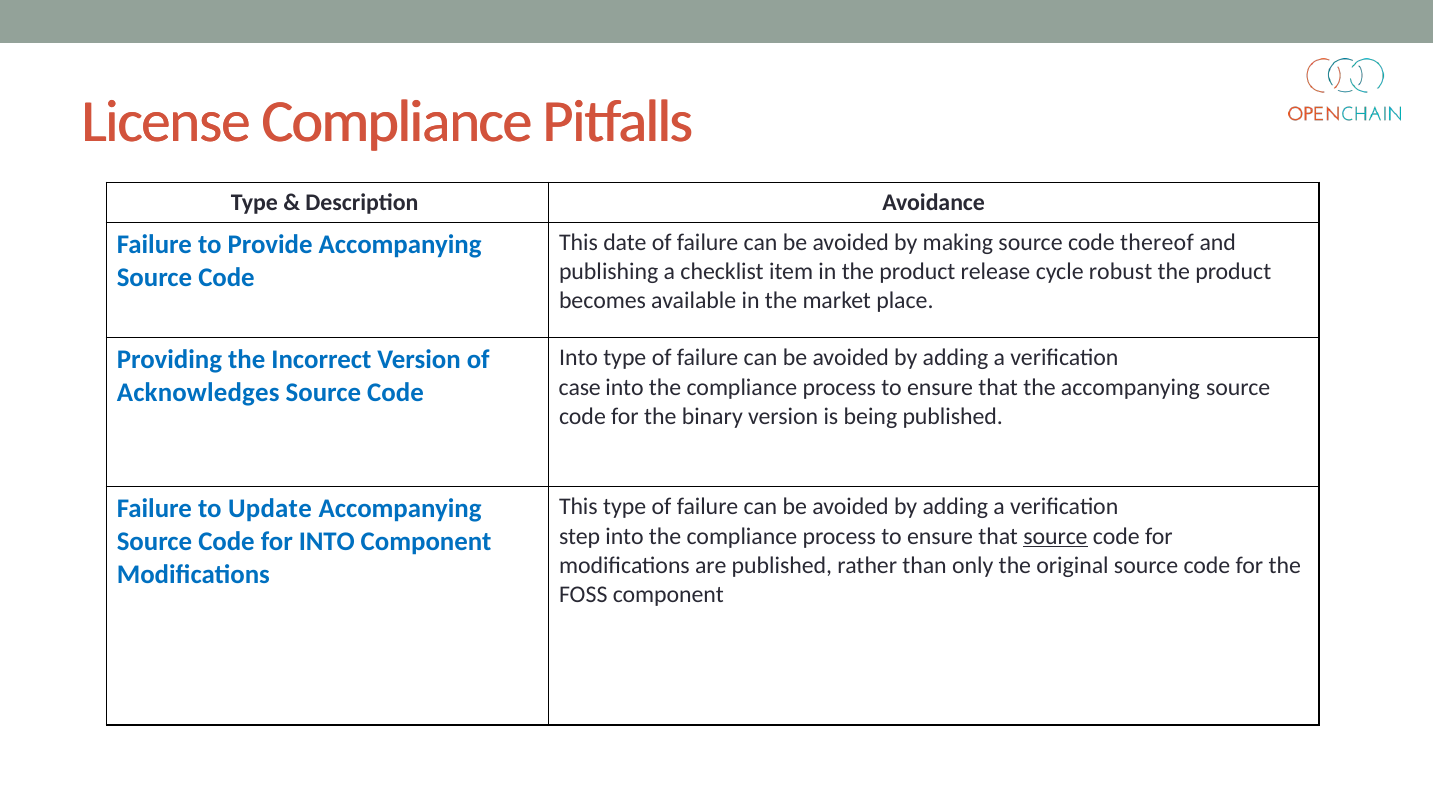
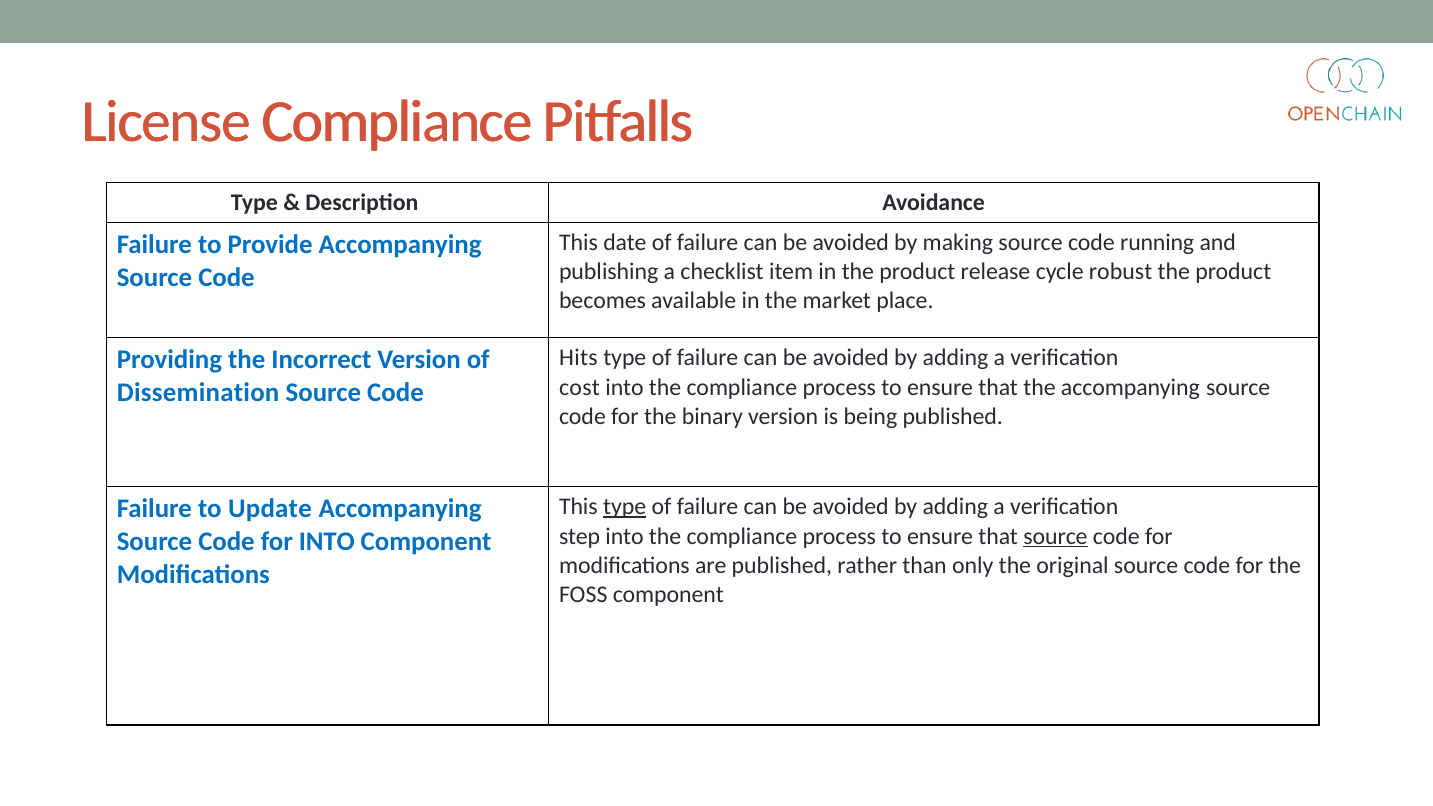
thereof: thereof -> running (1157, 243)
Into: Into -> Hits (578, 358)
case: case -> cost (579, 387)
Acknowledges: Acknowledges -> Dissemination (198, 393)
type underline: none -> present (625, 507)
